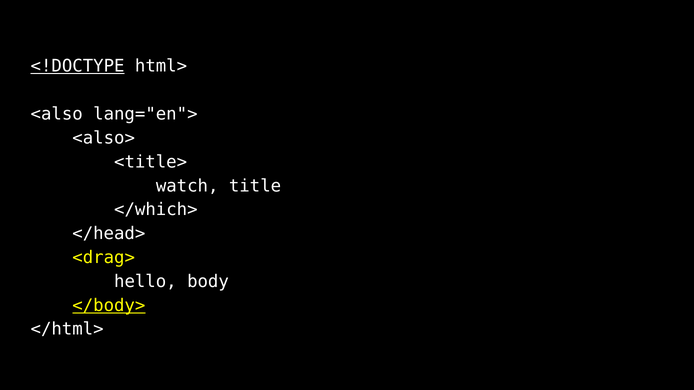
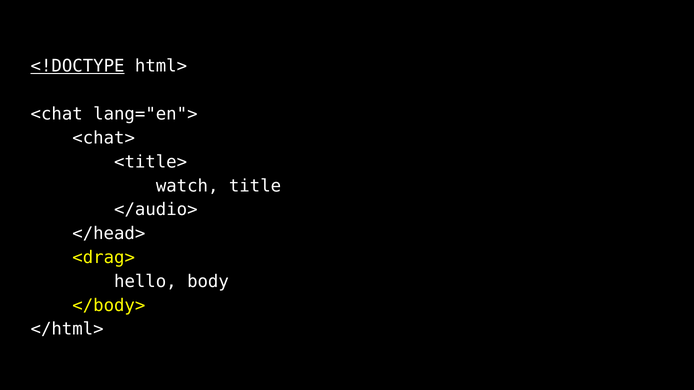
<also: <also -> <chat (57, 114)
<also>: <also> -> <chat> (104, 138)
</which>: </which> -> </audio> (156, 210)
</body> underline: present -> none (109, 306)
